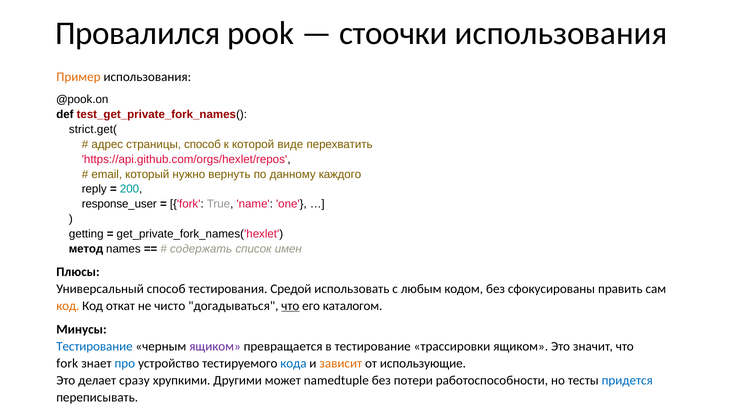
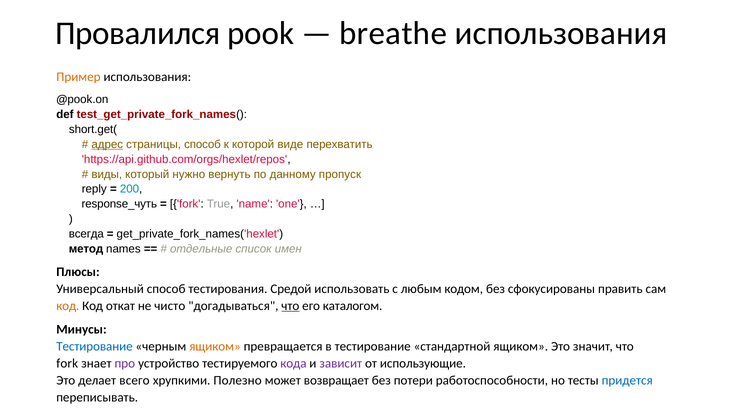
стоочки: стоочки -> breathe (393, 33)
strict.get(: strict.get( -> short.get( (93, 130)
адрес underline: none -> present (107, 144)
email: email -> виды (107, 174)
каждого: каждого -> пропуск (340, 174)
response_user: response_user -> response_чуть (119, 204)
getting: getting -> всегда (86, 234)
содержать: содержать -> отдельные (201, 249)
ящиком colour: purple -> orange (215, 347)
трассировки: трассировки -> стандартной (452, 347)
про colour: blue -> purple (125, 364)
кода colour: blue -> purple (293, 364)
зависит colour: orange -> purple (341, 364)
сразу: сразу -> всего (134, 380)
Другими: Другими -> Полезно (238, 380)
namedtuple: namedtuple -> возвращает (336, 380)
